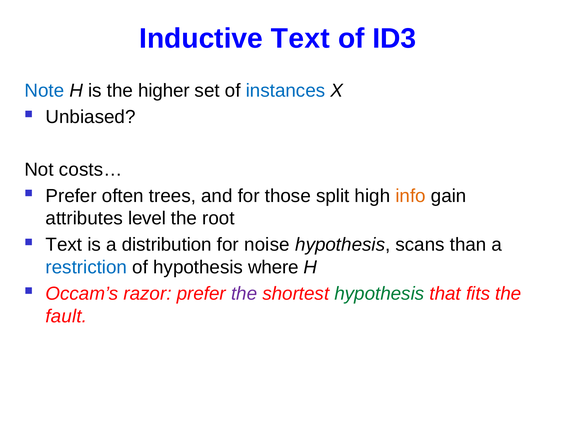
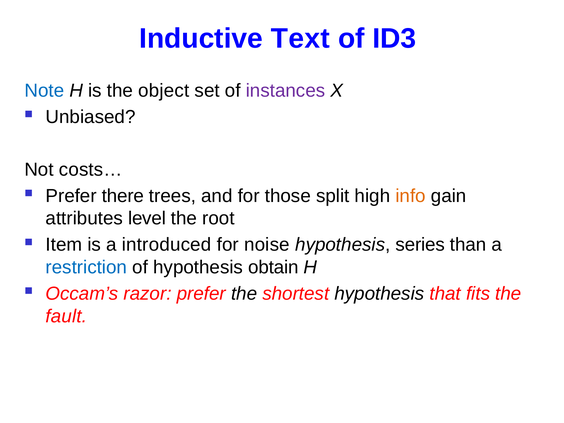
higher: higher -> object (164, 91)
instances colour: blue -> purple (286, 91)
often: often -> there (123, 196)
Text: Text -> Item (64, 245)
distribution: distribution -> introduced (167, 245)
scans: scans -> series (420, 245)
where: where -> obtain (273, 267)
the colour: purple -> black (244, 294)
hypothesis colour: green -> black (379, 294)
